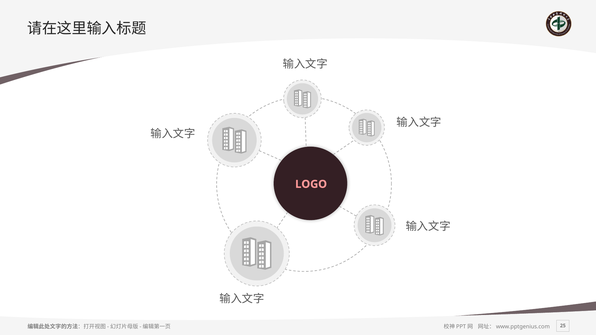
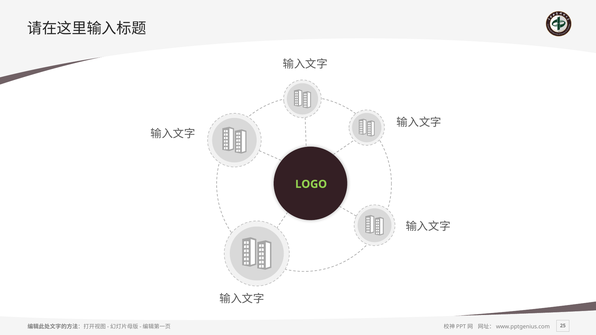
LOGO colour: pink -> light green (311, 184)
